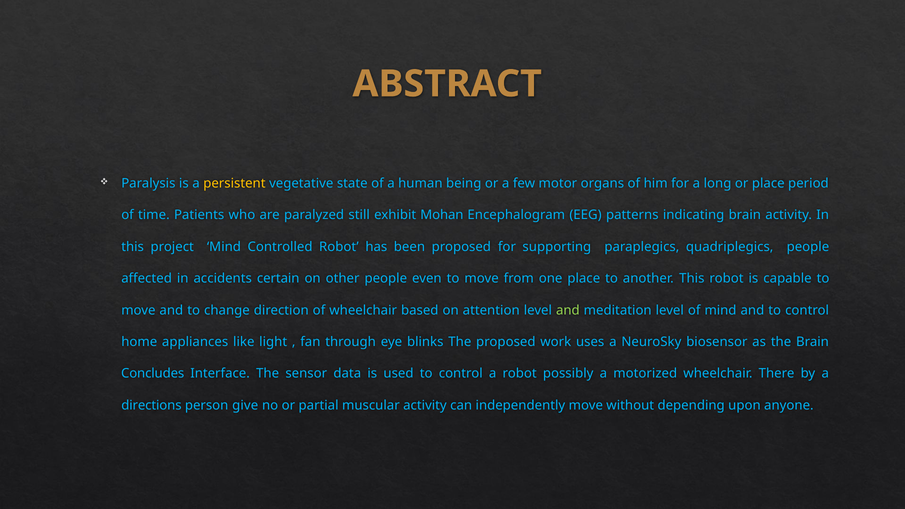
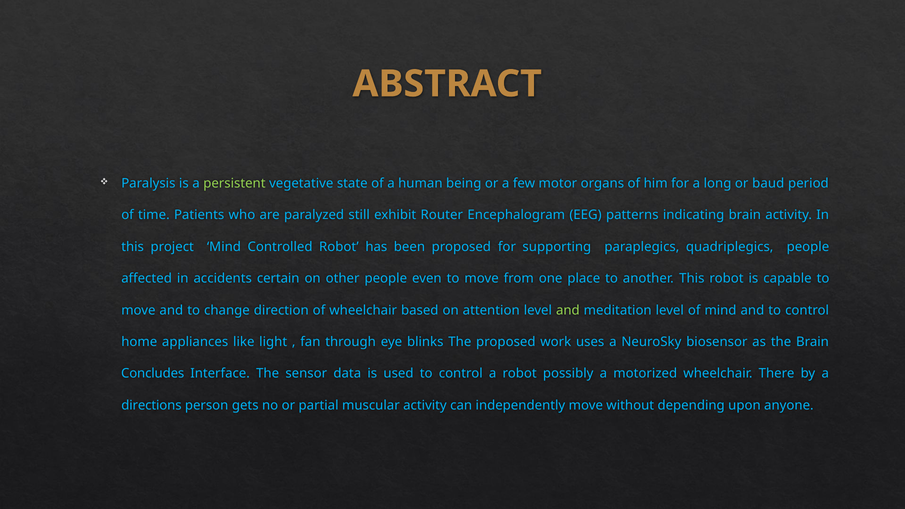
persistent colour: yellow -> light green (234, 183)
or place: place -> baud (768, 183)
Mohan: Mohan -> Router (442, 215)
give: give -> gets (245, 405)
